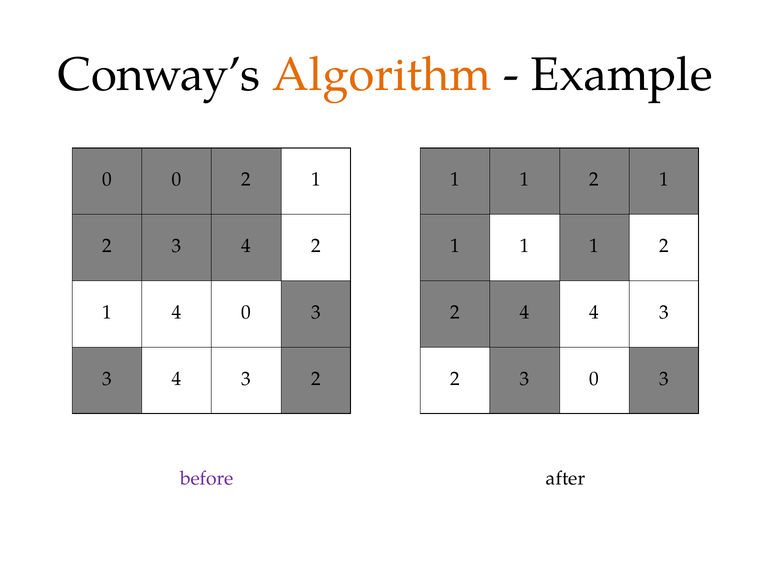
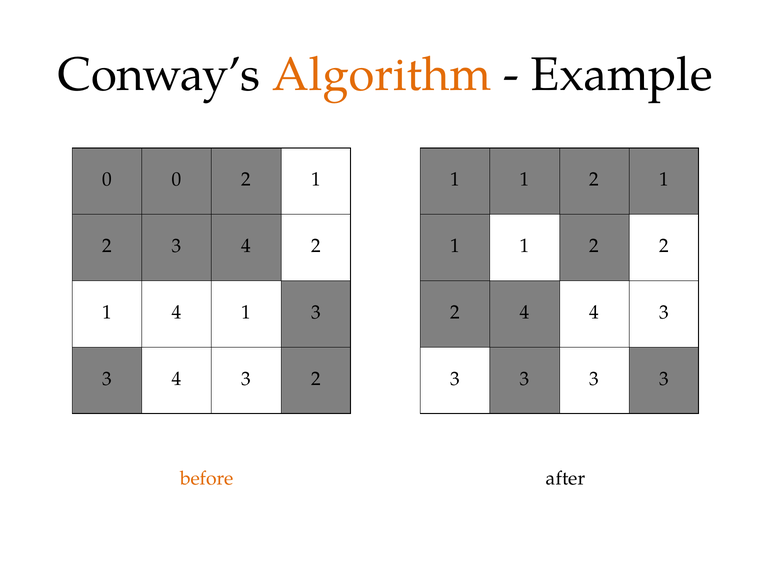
1: 1 -> 2 (594, 246)
4 0: 0 -> 1 (246, 312)
3 2 2: 2 -> 3 (455, 379)
0: 0 -> 3 (594, 379)
before colour: purple -> orange (207, 479)
